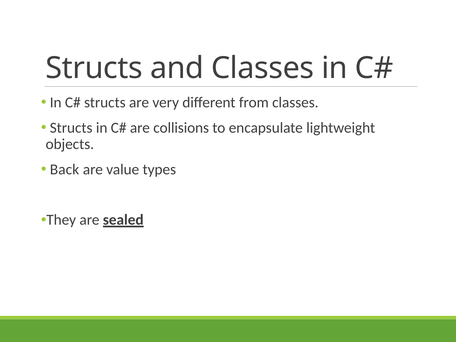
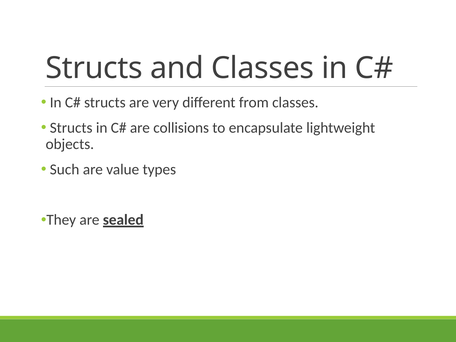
Back: Back -> Such (65, 169)
